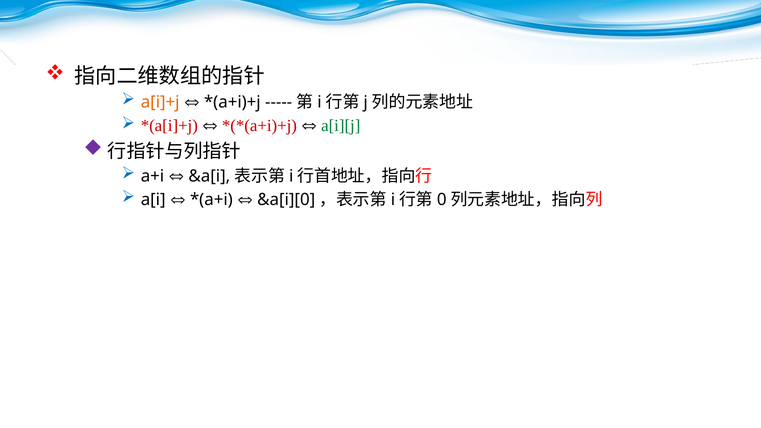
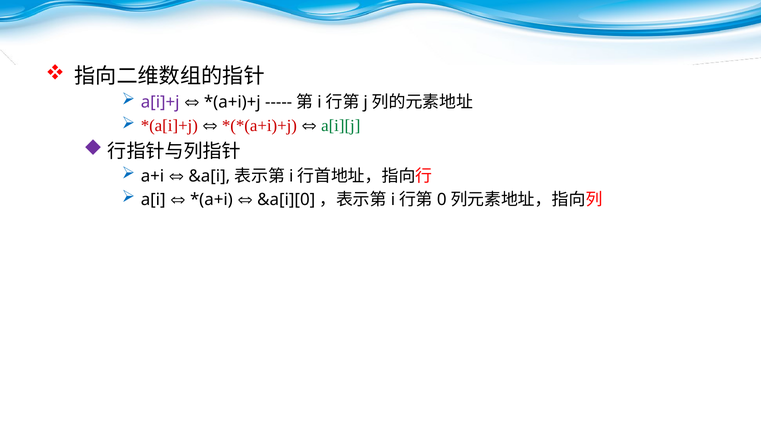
a[i]+j colour: orange -> purple (160, 102)
